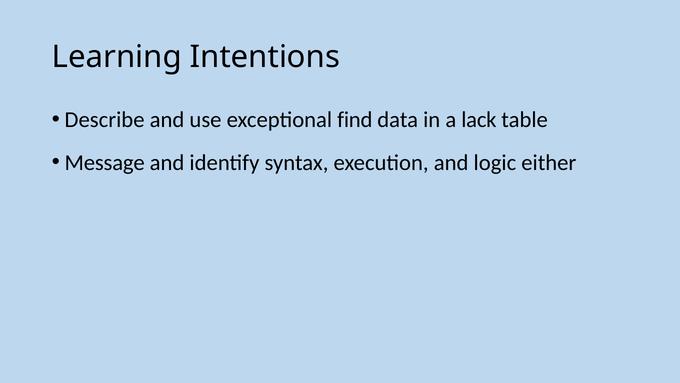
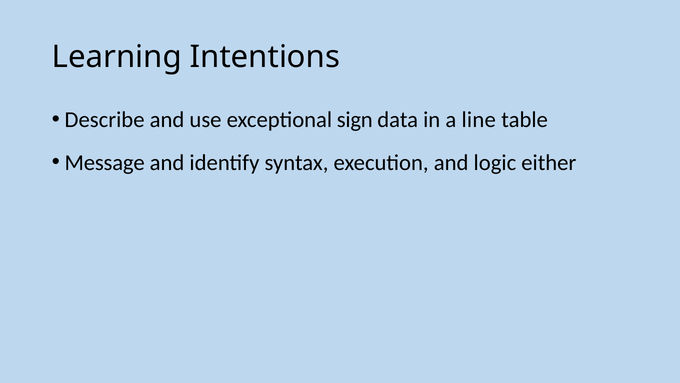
find: find -> sign (355, 120)
lack: lack -> line (479, 120)
